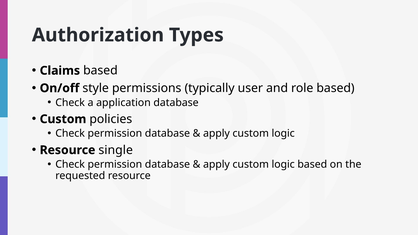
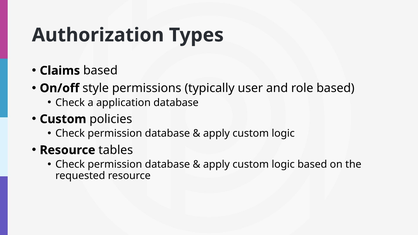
single: single -> tables (116, 150)
